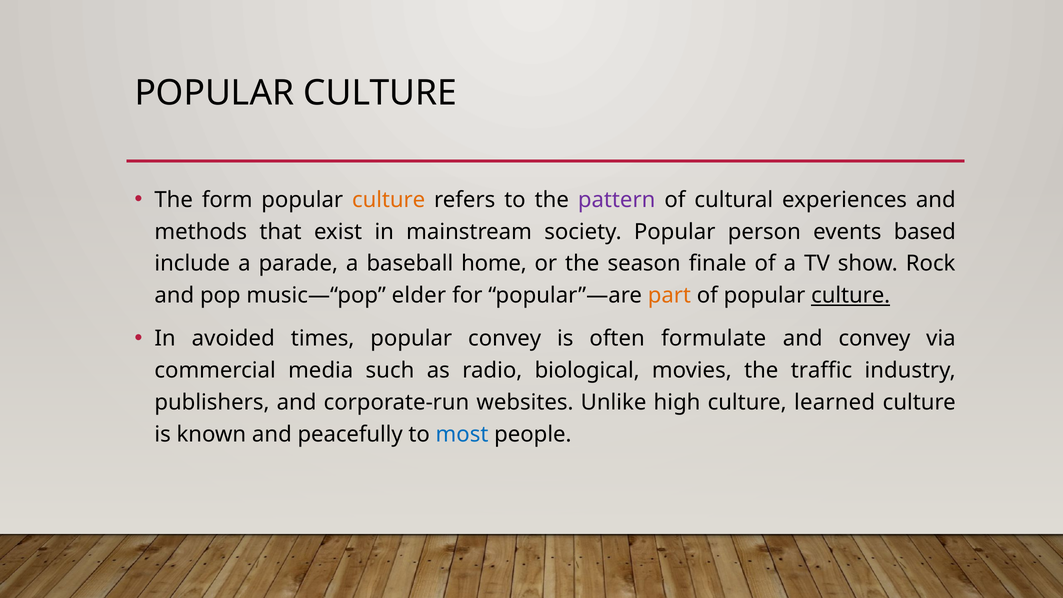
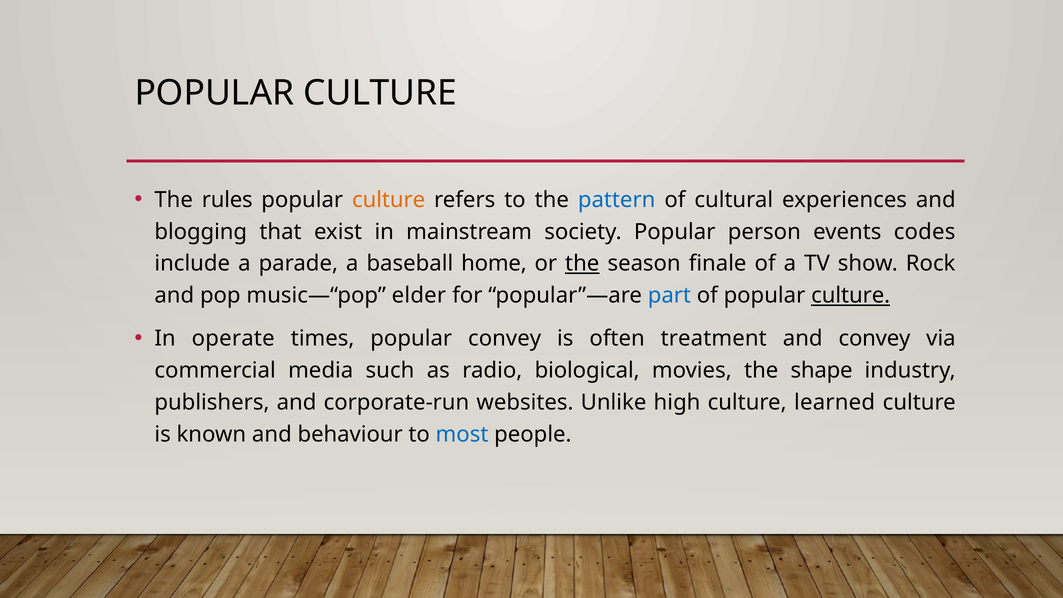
form: form -> rules (227, 200)
pattern colour: purple -> blue (617, 200)
methods: methods -> blogging (201, 232)
based: based -> codes (925, 232)
the underline: none -> present (582, 264)
part colour: orange -> blue (669, 296)
avoided: avoided -> operate (233, 339)
formulate: formulate -> treatment (714, 339)
traffic: traffic -> shape (822, 370)
peacefully: peacefully -> behaviour (350, 434)
